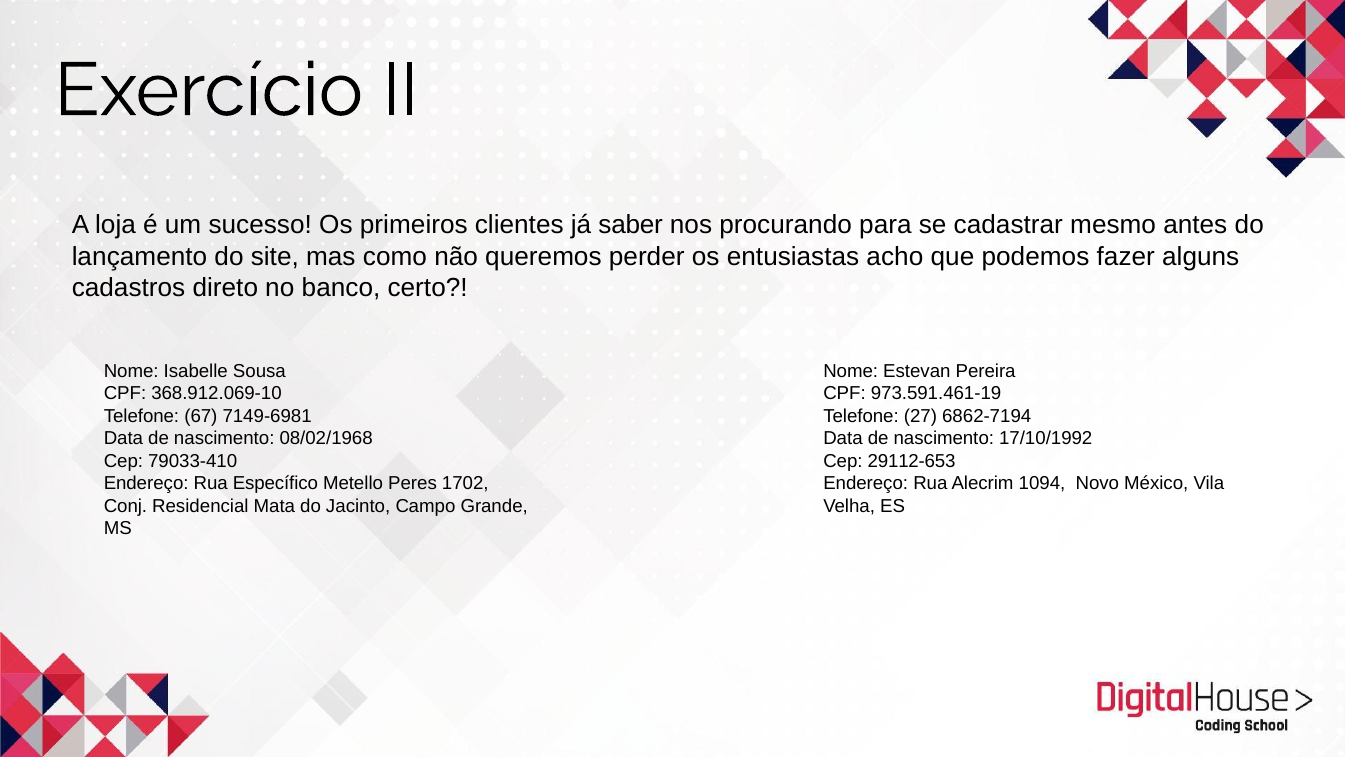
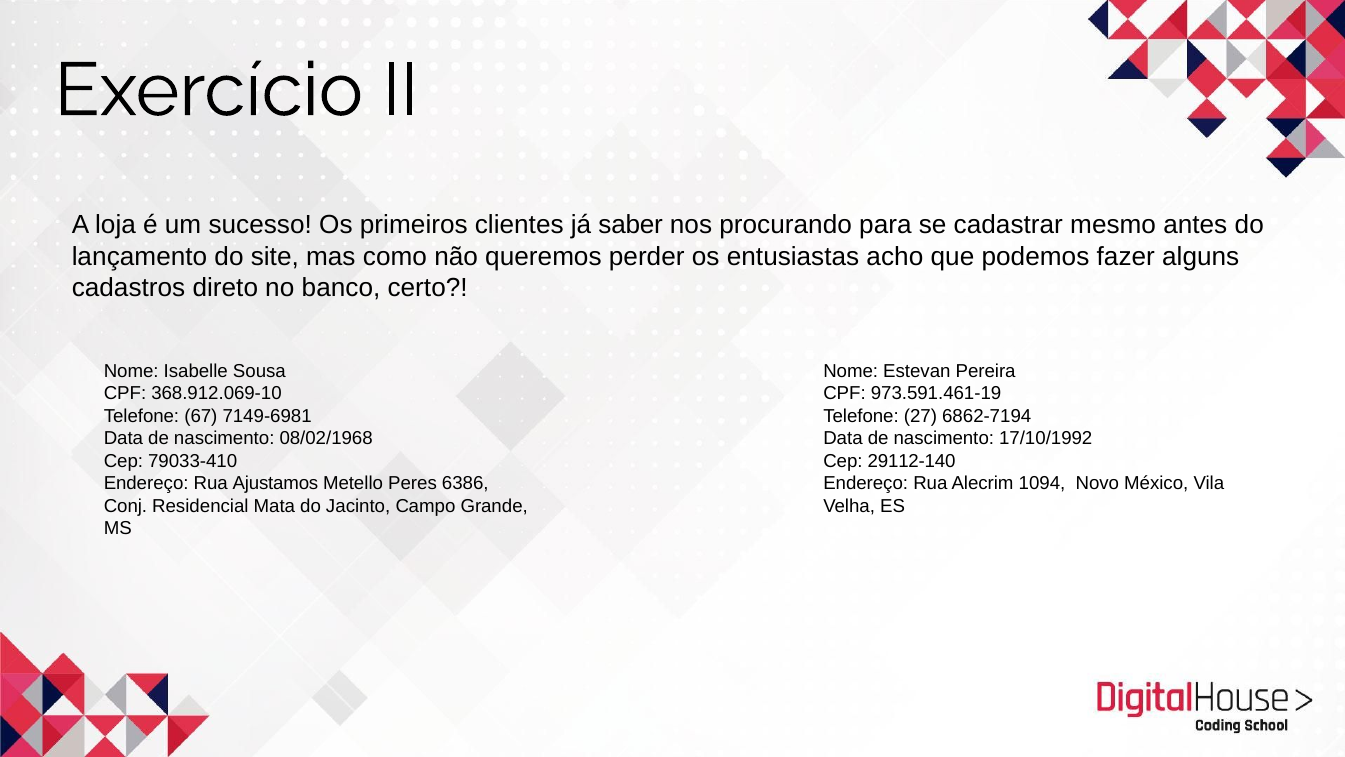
29112-653: 29112-653 -> 29112-140 (912, 461)
Específico: Específico -> Ajustamos (275, 483)
1702: 1702 -> 6386 (465, 483)
